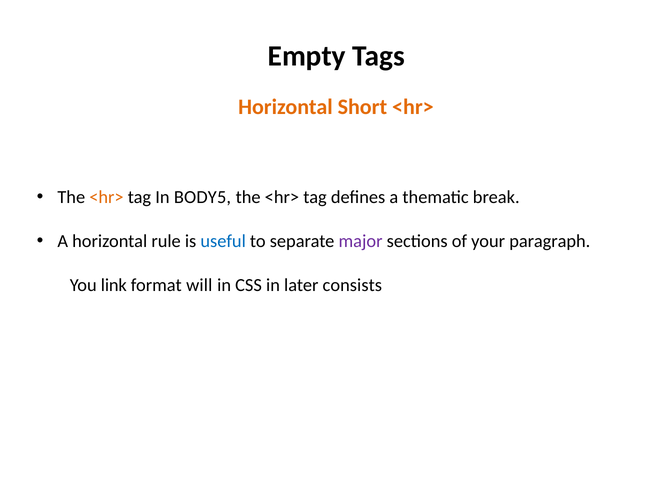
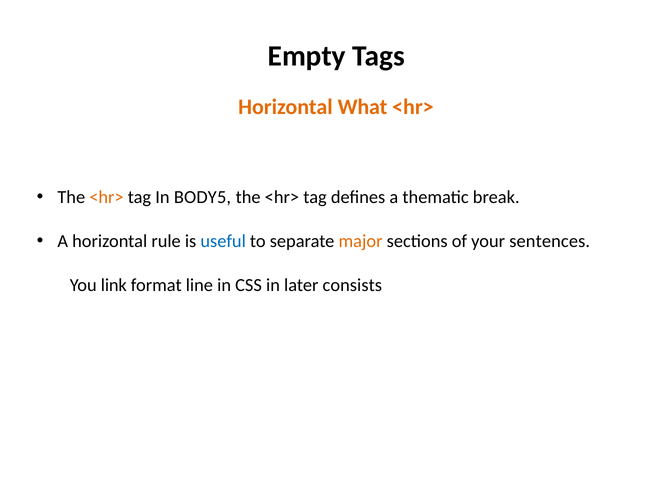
Short: Short -> What (362, 107)
major colour: purple -> orange (361, 241)
paragraph: paragraph -> sentences (550, 241)
will: will -> line (199, 285)
